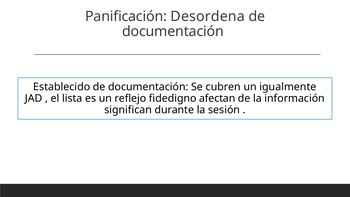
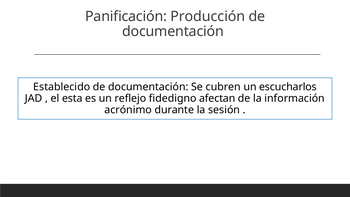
Desordena: Desordena -> Producción (208, 16)
igualmente: igualmente -> escucharlos (288, 87)
lista: lista -> esta (72, 98)
significan: significan -> acrónimo (128, 110)
